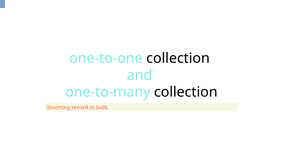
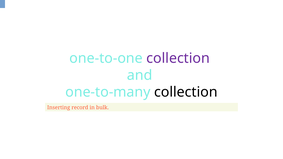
collection colour: black -> purple (178, 58)
